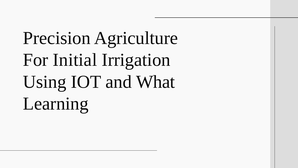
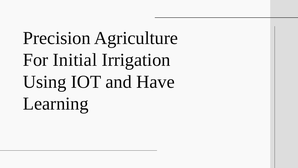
What: What -> Have (156, 82)
